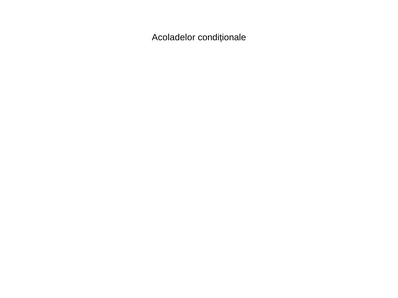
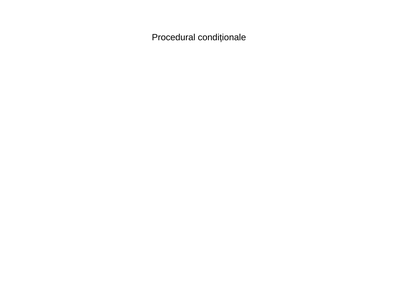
Acoladelor: Acoladelor -> Procedural (174, 37)
